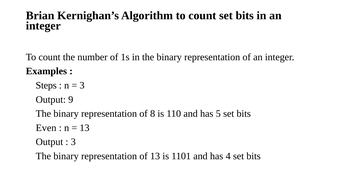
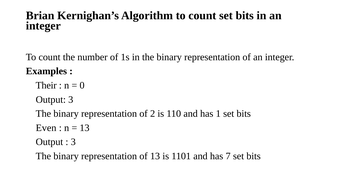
Steps: Steps -> Their (46, 86)
3: 3 -> 0 (82, 86)
Output 9: 9 -> 3 (71, 100)
8: 8 -> 2 (153, 114)
5: 5 -> 1 (218, 114)
4: 4 -> 7 (228, 157)
